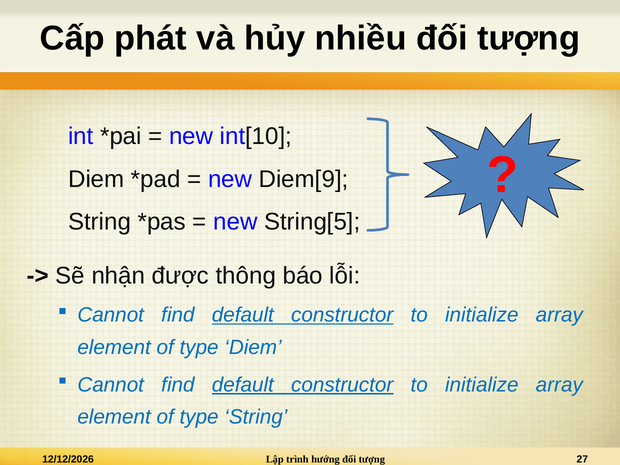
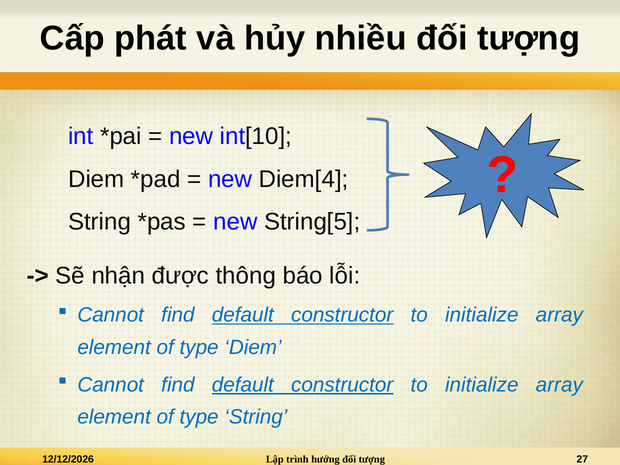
Diem[9: Diem[9 -> Diem[4 (304, 179)
